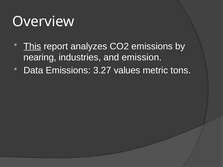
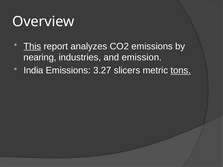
Data: Data -> India (33, 71)
values: values -> slicers (127, 71)
tons underline: none -> present (181, 71)
